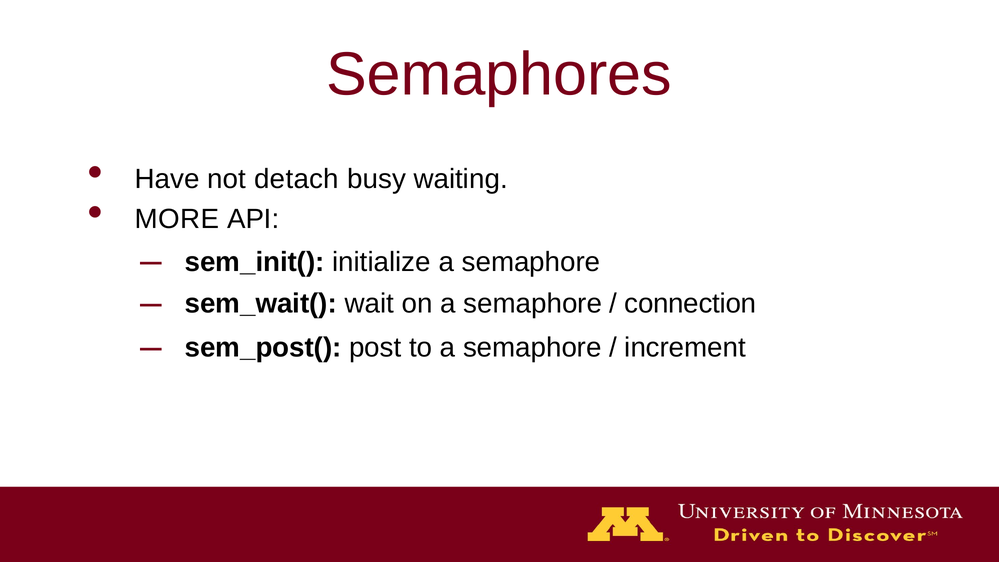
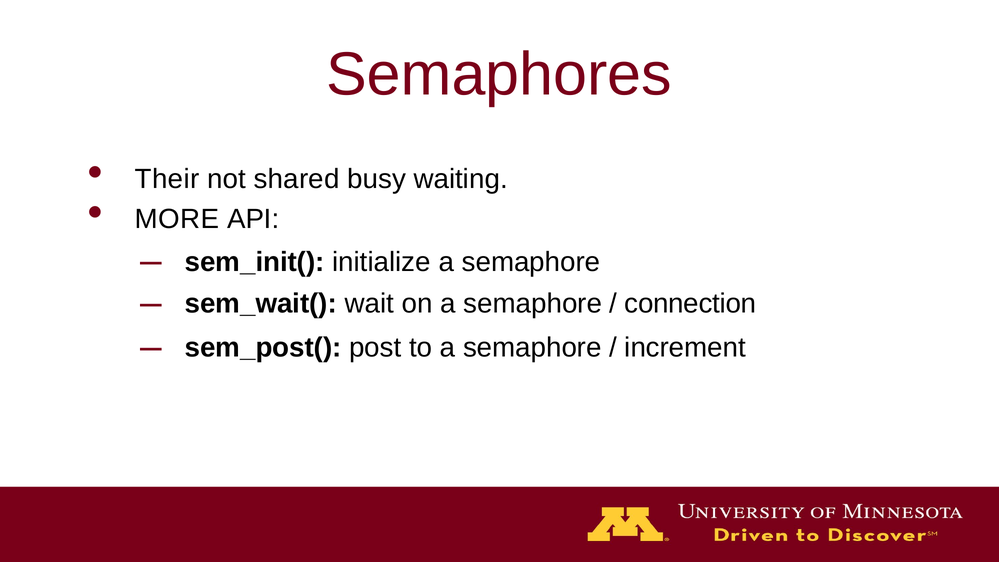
Have: Have -> Their (167, 179)
detach: detach -> shared (297, 179)
